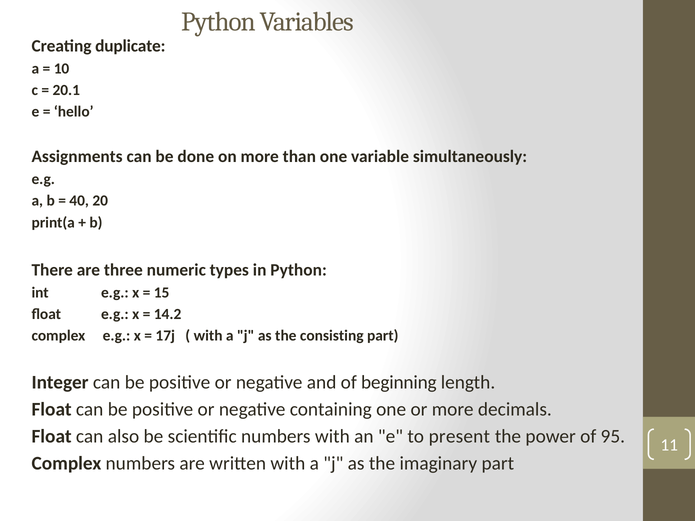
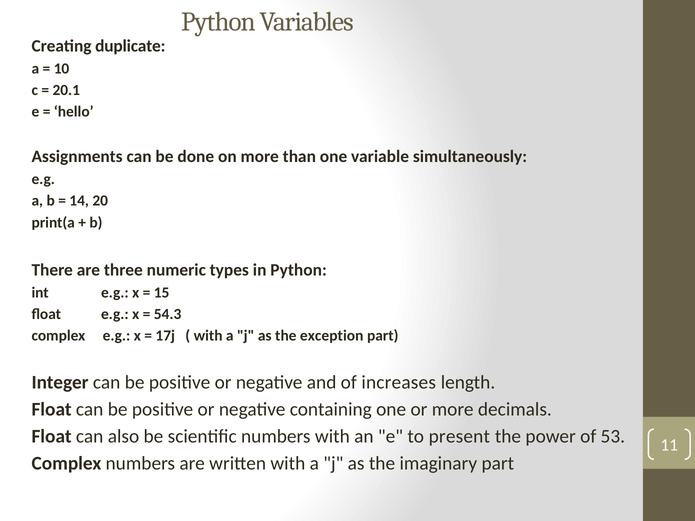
40: 40 -> 14 (79, 201)
14.2: 14.2 -> 54.3 (168, 314)
consisting: consisting -> exception (332, 336)
beginning: beginning -> increases (399, 383)
95: 95 -> 53 (613, 437)
